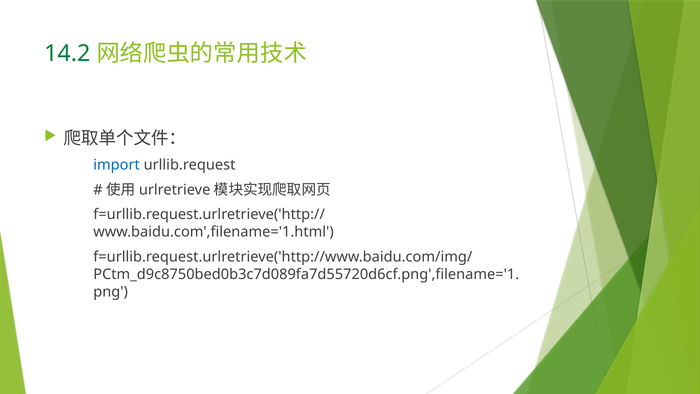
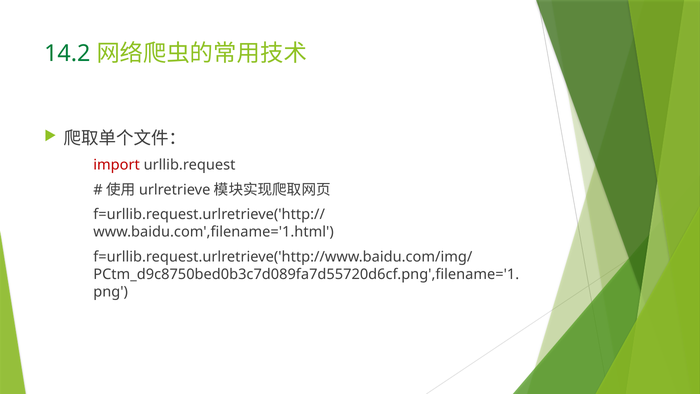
import colour: blue -> red (117, 165)
